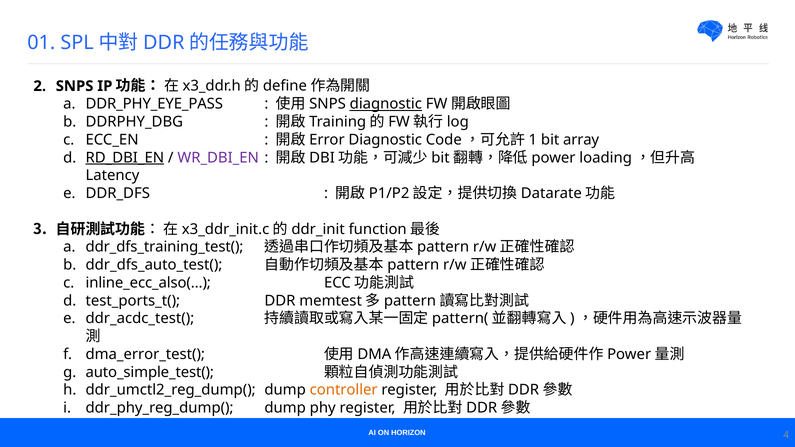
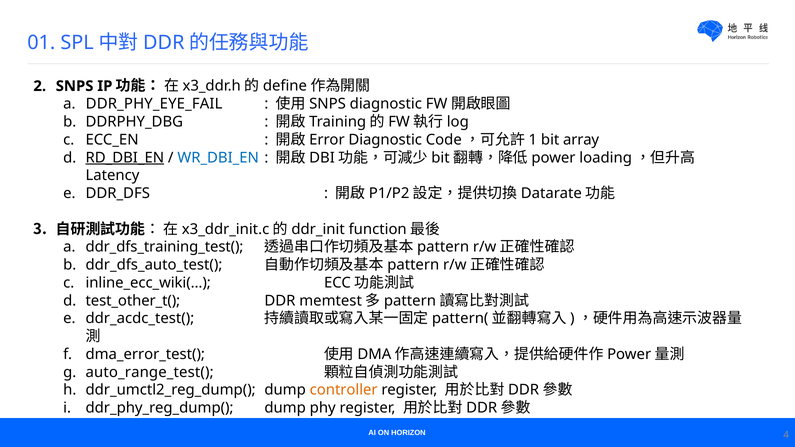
DDR_PHY_EYE_PASS: DDR_PHY_EYE_PASS -> DDR_PHY_EYE_FAIL (154, 104)
diagnostic underline: present -> none (386, 104)
WR_DBI_EN colour: purple -> blue (218, 158)
inline_ecc_also(…: inline_ecc_also(… -> inline_ecc_wiki(… (148, 283)
test_ports_t(: test_ports_t( -> test_other_t( (133, 301)
auto_simple_test(: auto_simple_test( -> auto_range_test( (150, 372)
